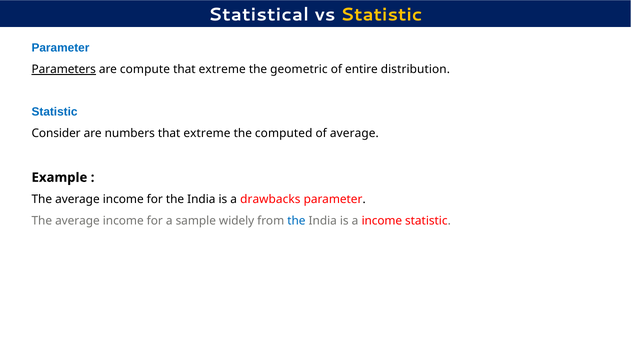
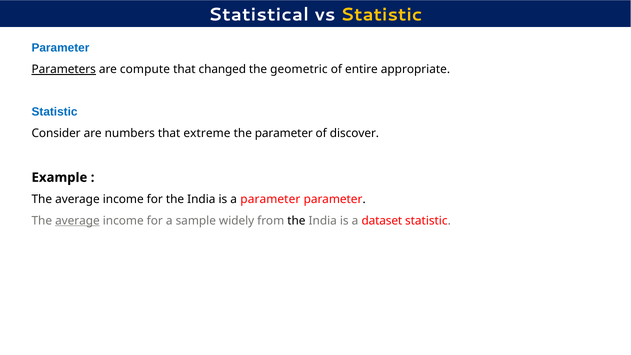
extreme: extreme -> changed (222, 69)
distribution: distribution -> appropriate (415, 69)
the computed: computed -> parameter (284, 133)
of average: average -> discover (354, 133)
a drawbacks: drawbacks -> parameter (270, 199)
average underline: none -> present (77, 221)
the colour: blue -> black (296, 221)
a income: income -> dataset (382, 221)
